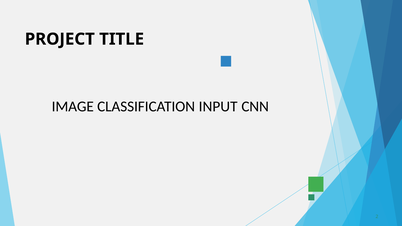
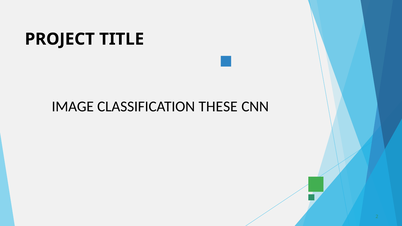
INPUT: INPUT -> THESE (218, 106)
